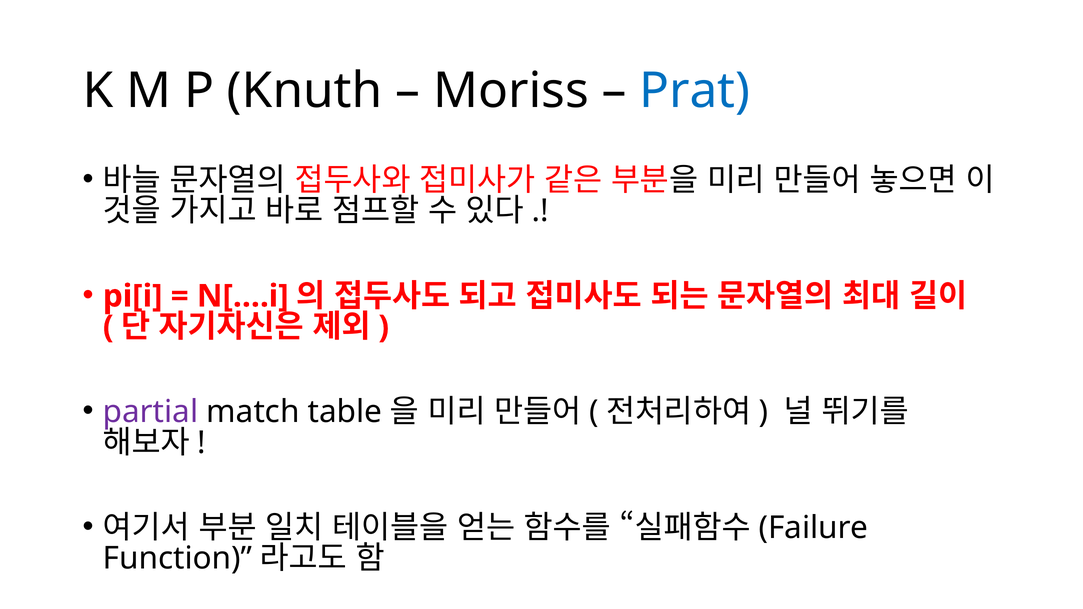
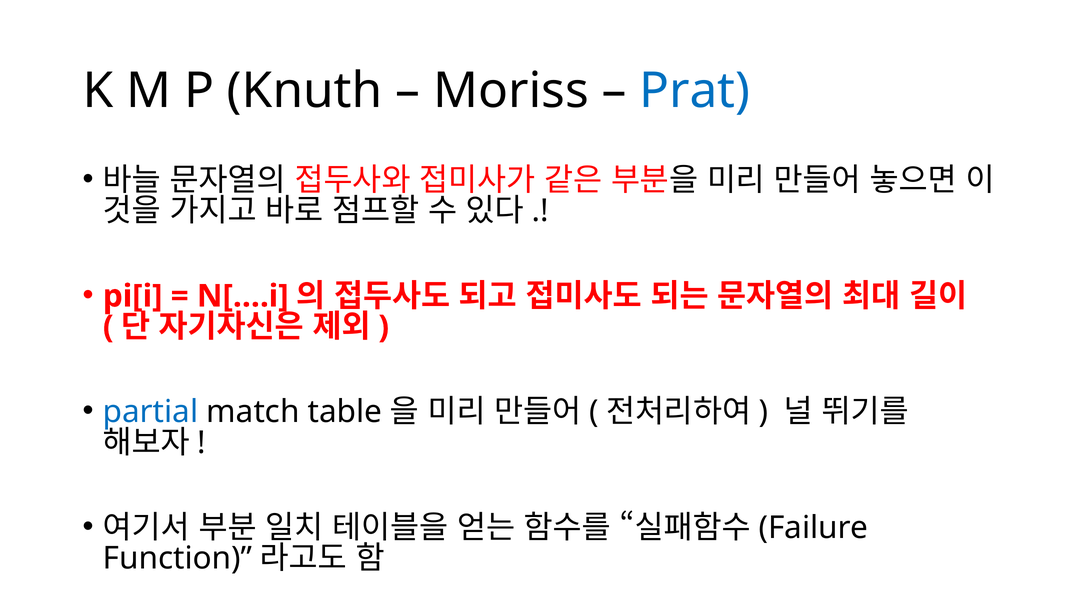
partial colour: purple -> blue (151, 412)
